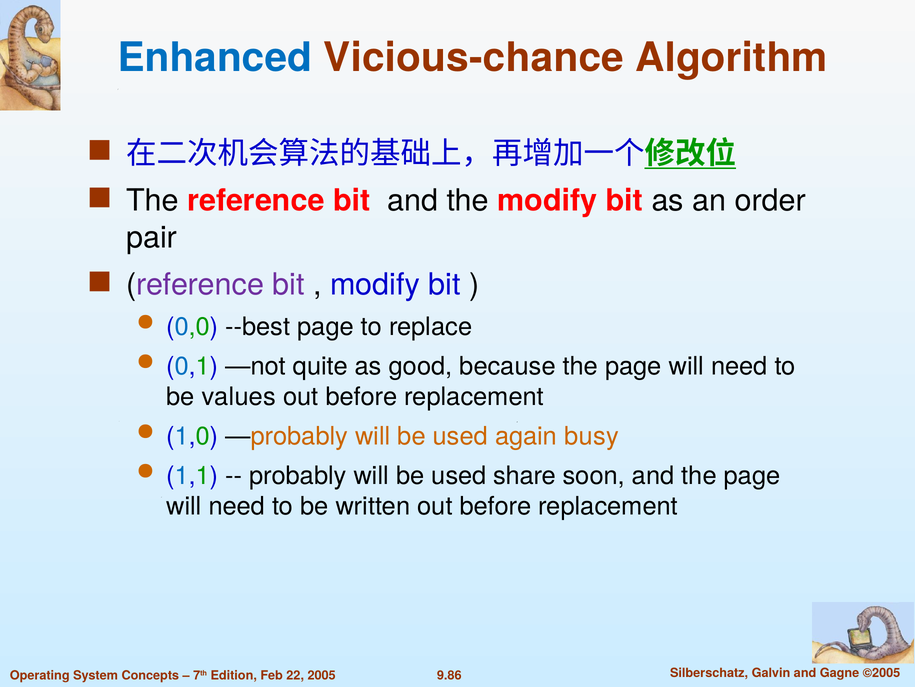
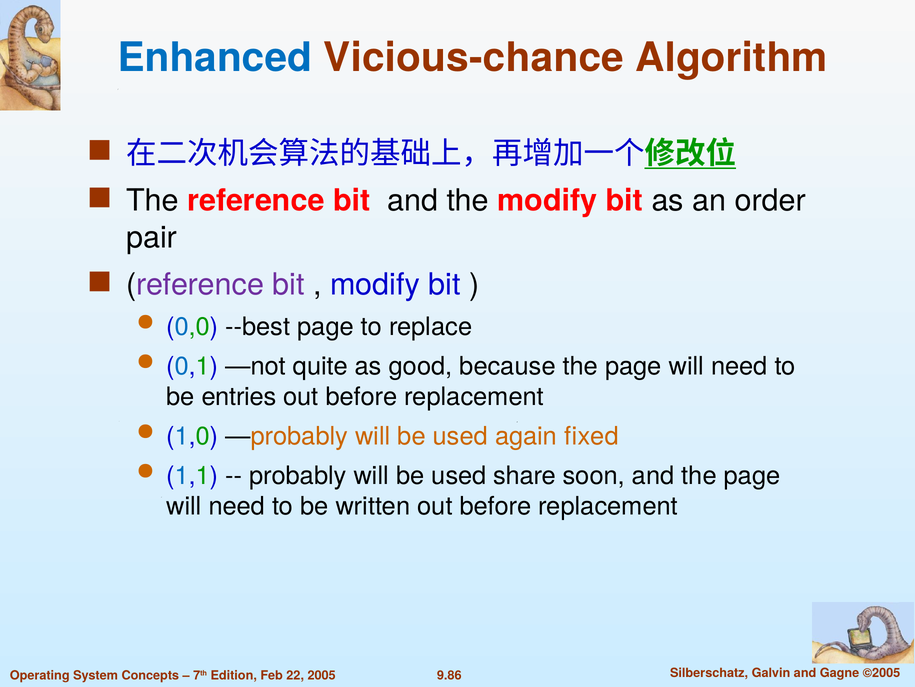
values: values -> entries (239, 397)
busy: busy -> fixed (592, 436)
